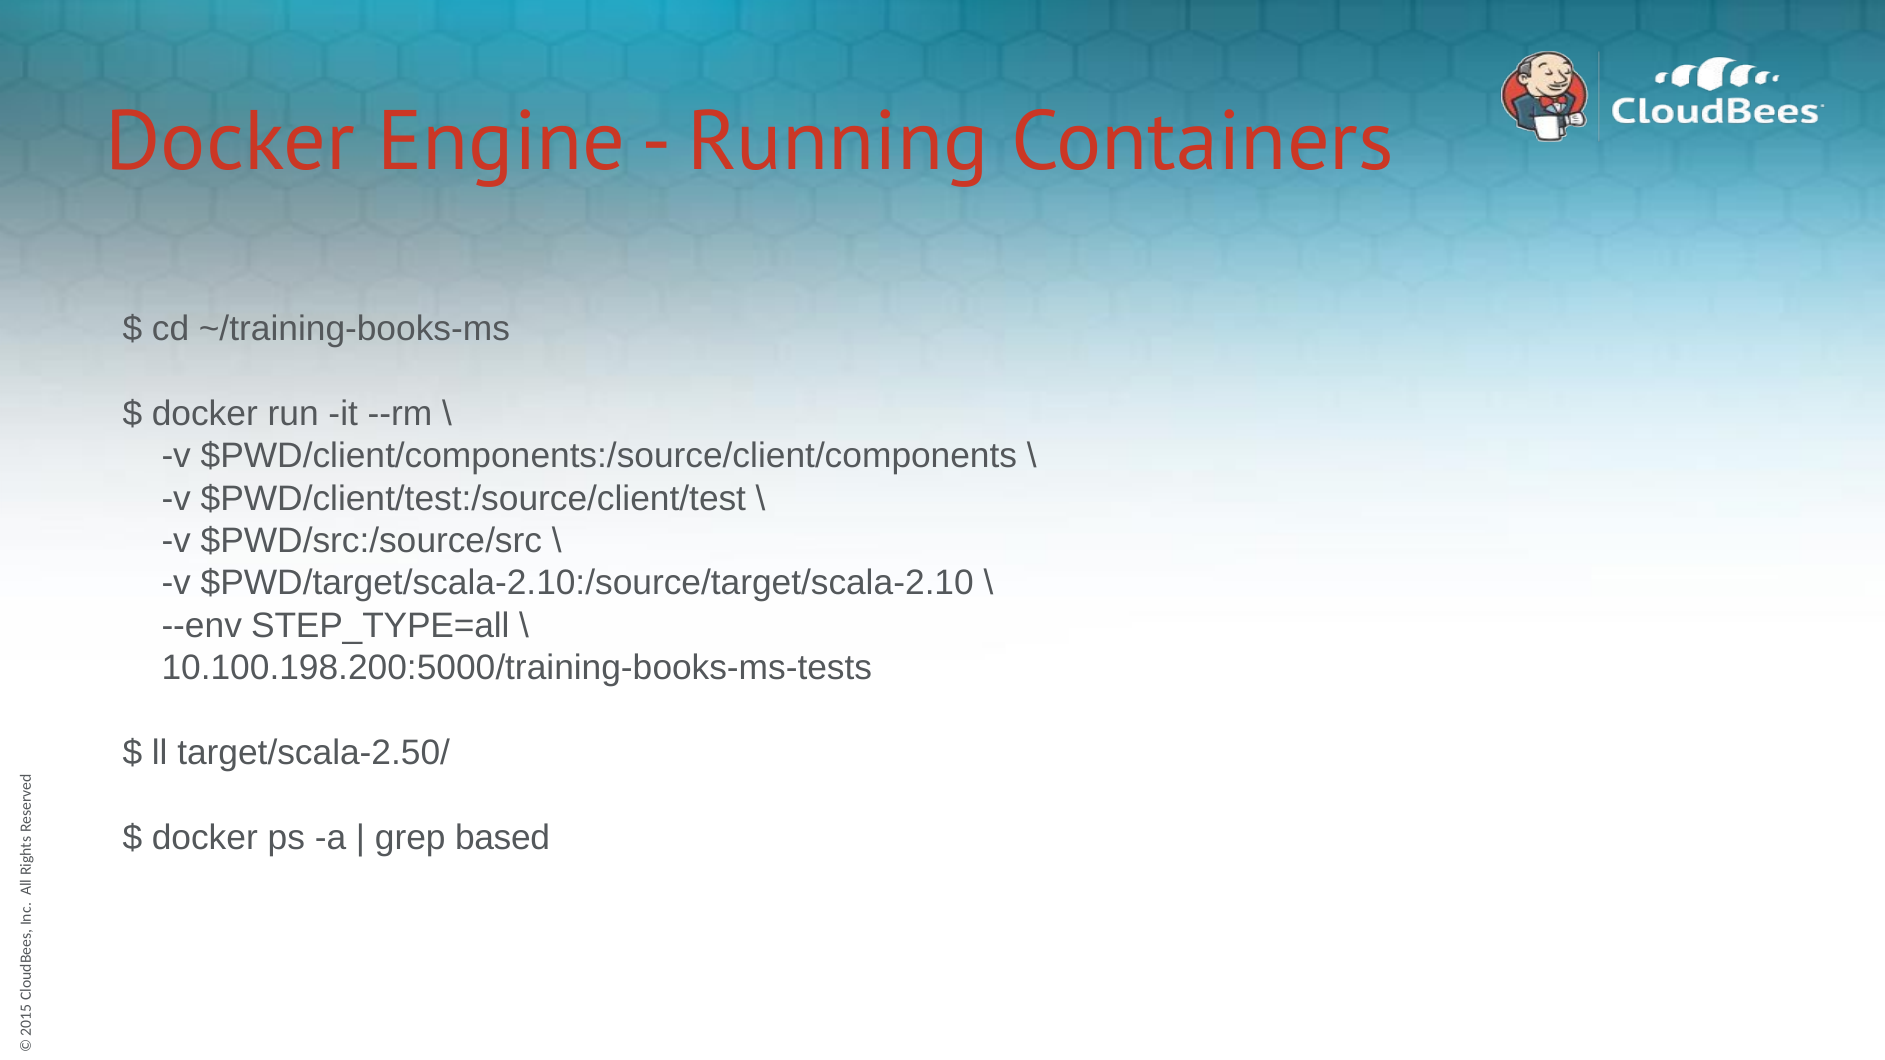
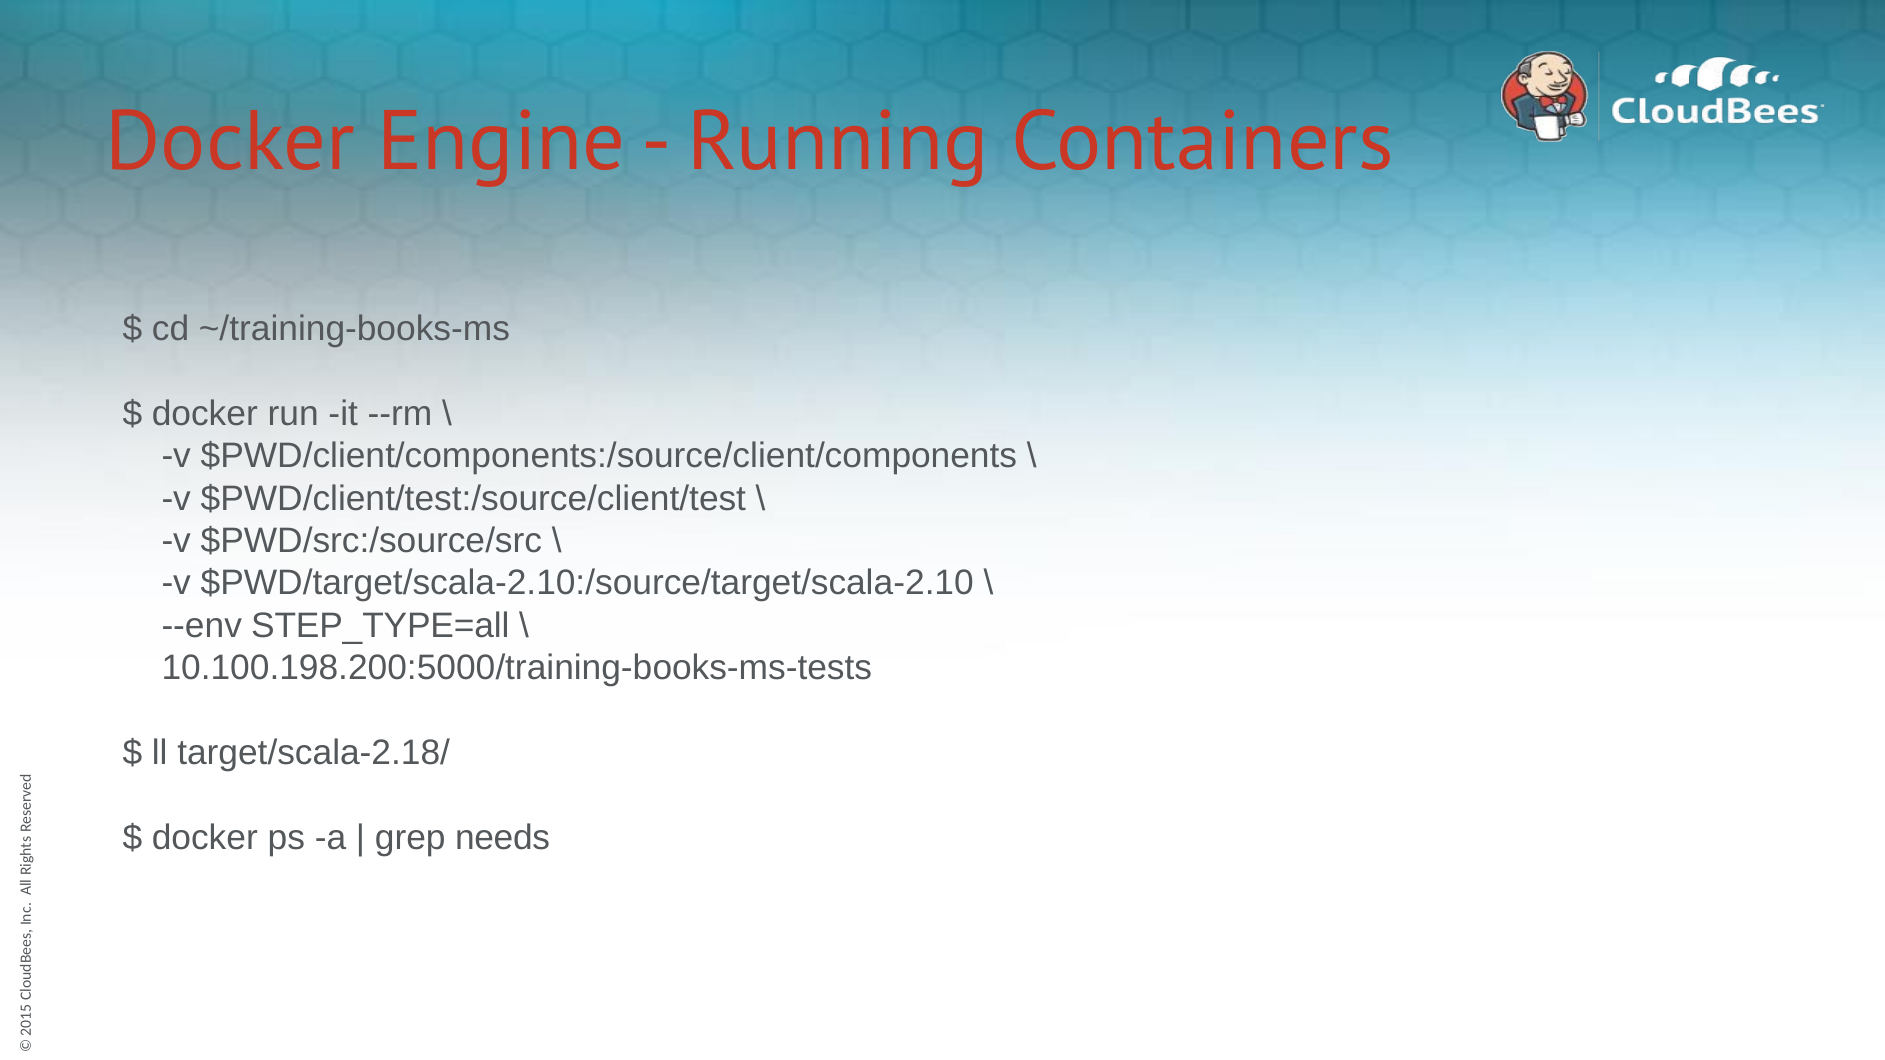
target/scala-2.50/: target/scala-2.50/ -> target/scala-2.18/ (314, 753)
based: based -> needs (503, 838)
